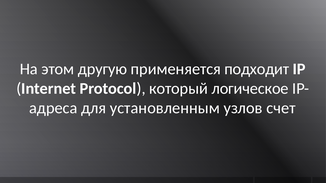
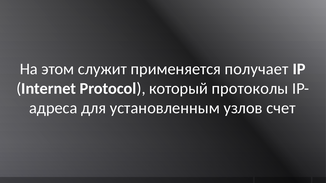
другую: другую -> служит (102, 69)
подходит: подходит -> получает (257, 69)
логическое: логическое -> протоколы (250, 89)
